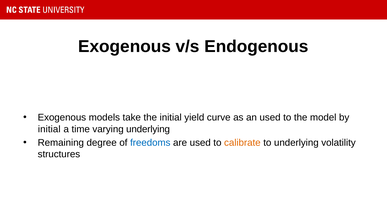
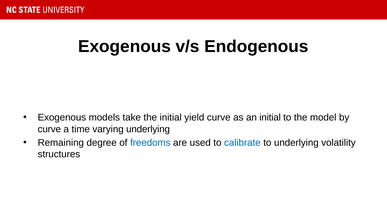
an used: used -> initial (270, 118)
initial: initial -> curve (49, 130)
calibrate colour: orange -> blue (242, 143)
